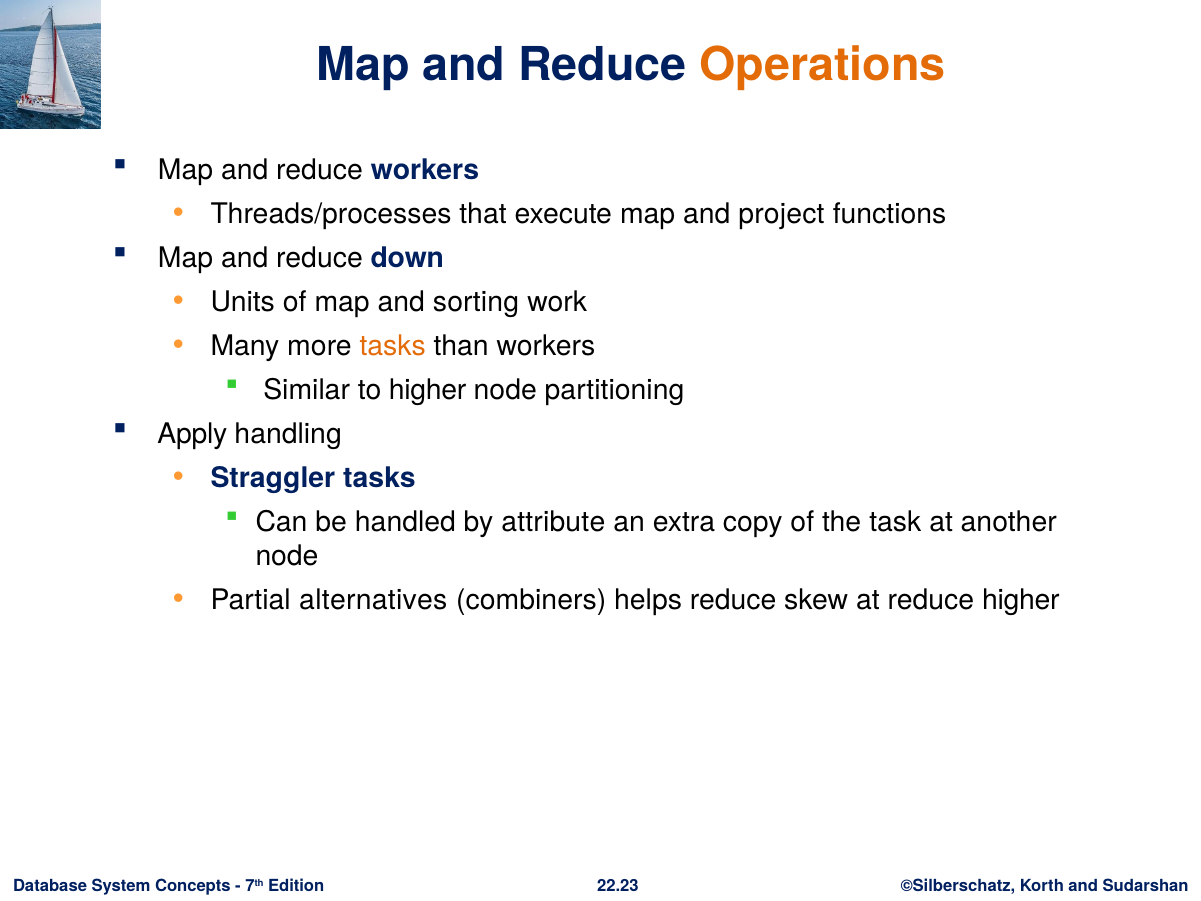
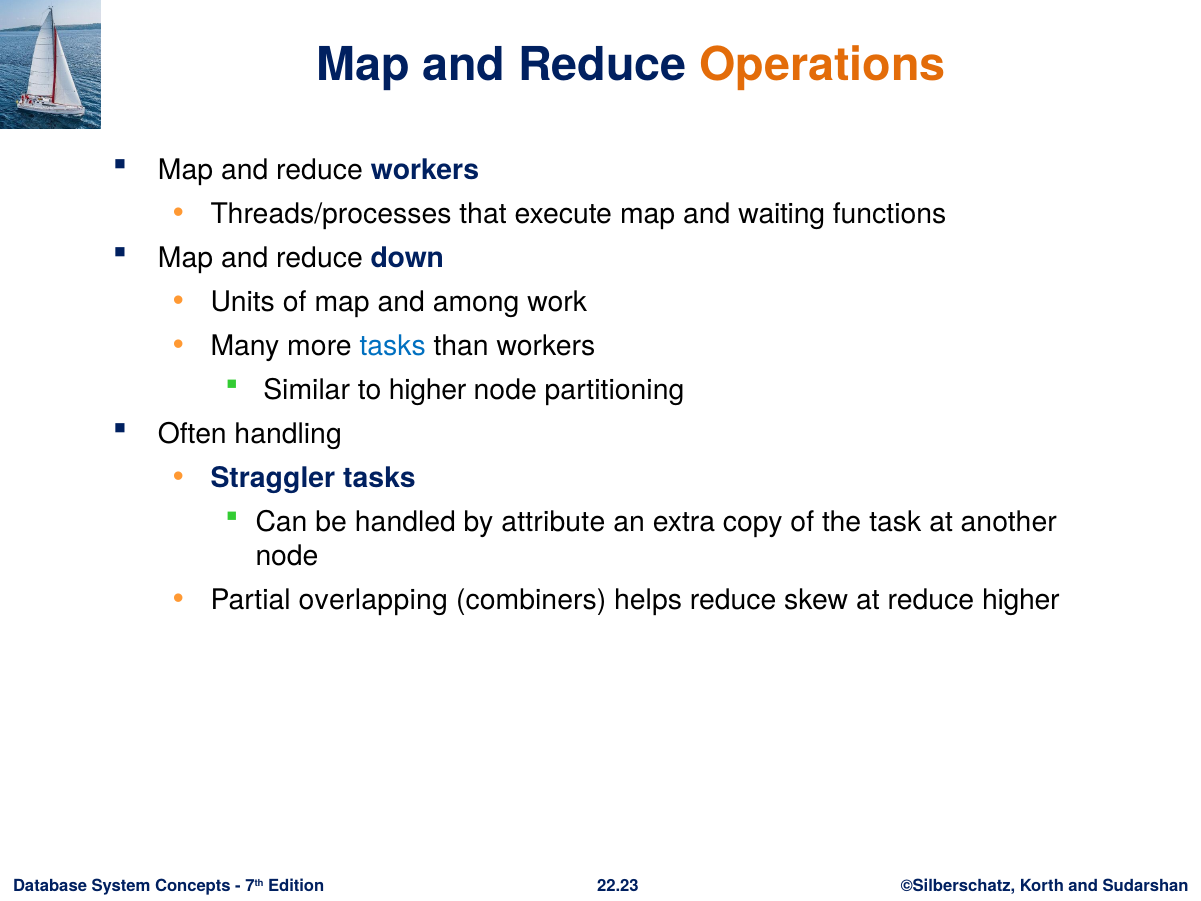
project: project -> waiting (782, 214)
sorting: sorting -> among (476, 302)
tasks colour: orange -> blue (393, 346)
Apply: Apply -> Often (192, 434)
alternatives: alternatives -> overlapping (373, 600)
